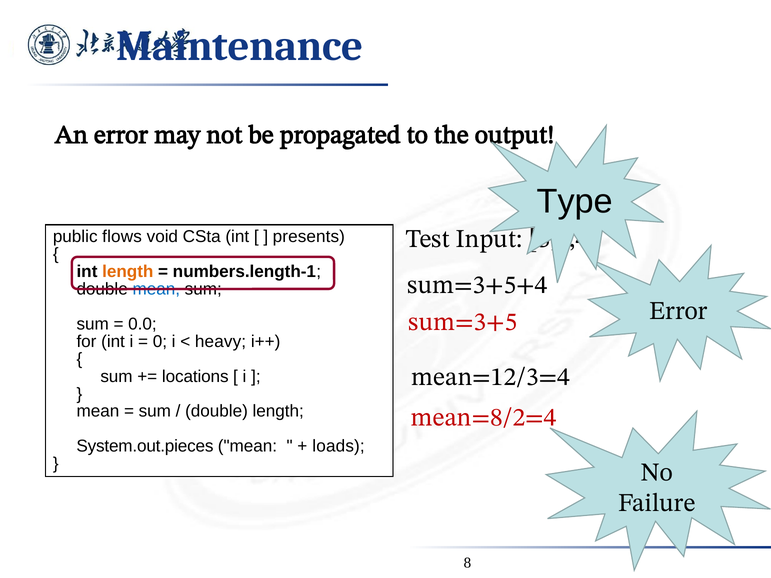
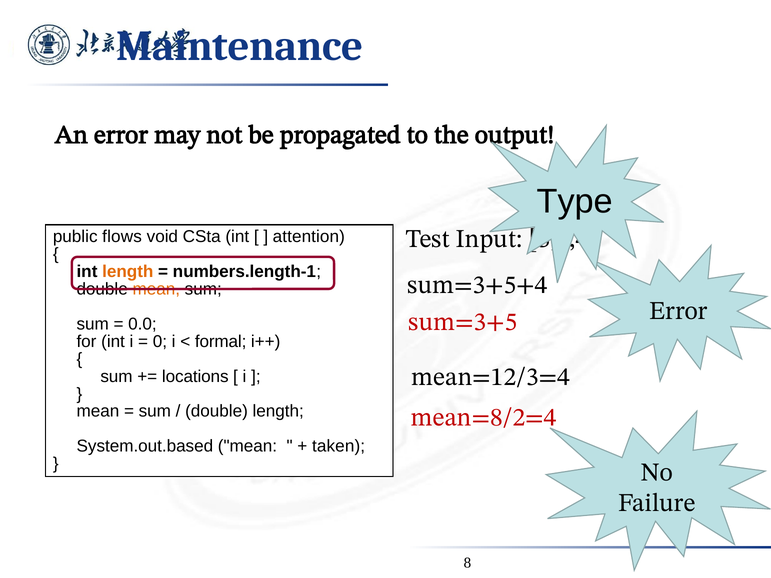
presents: presents -> attention (309, 237)
mean colour: blue -> orange (156, 289)
heavy: heavy -> formal (221, 342)
System.out.pieces: System.out.pieces -> System.out.based (145, 446)
loads: loads -> taken (339, 446)
